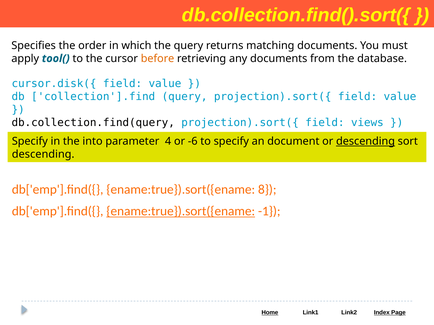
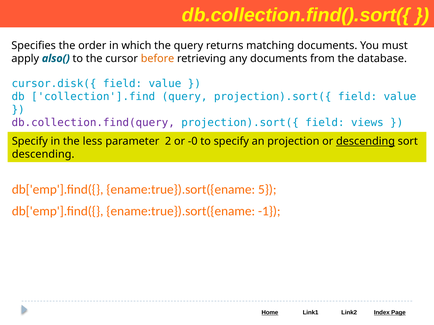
tool(: tool( -> also( (56, 59)
db.collection.find(query colour: black -> purple (93, 123)
into: into -> less (93, 141)
4: 4 -> 2 (168, 141)
-6: -6 -> -0 (193, 141)
document: document -> projection (293, 141)
8: 8 -> 5 (267, 190)
ename:true}).sort({ename underline: present -> none (181, 212)
